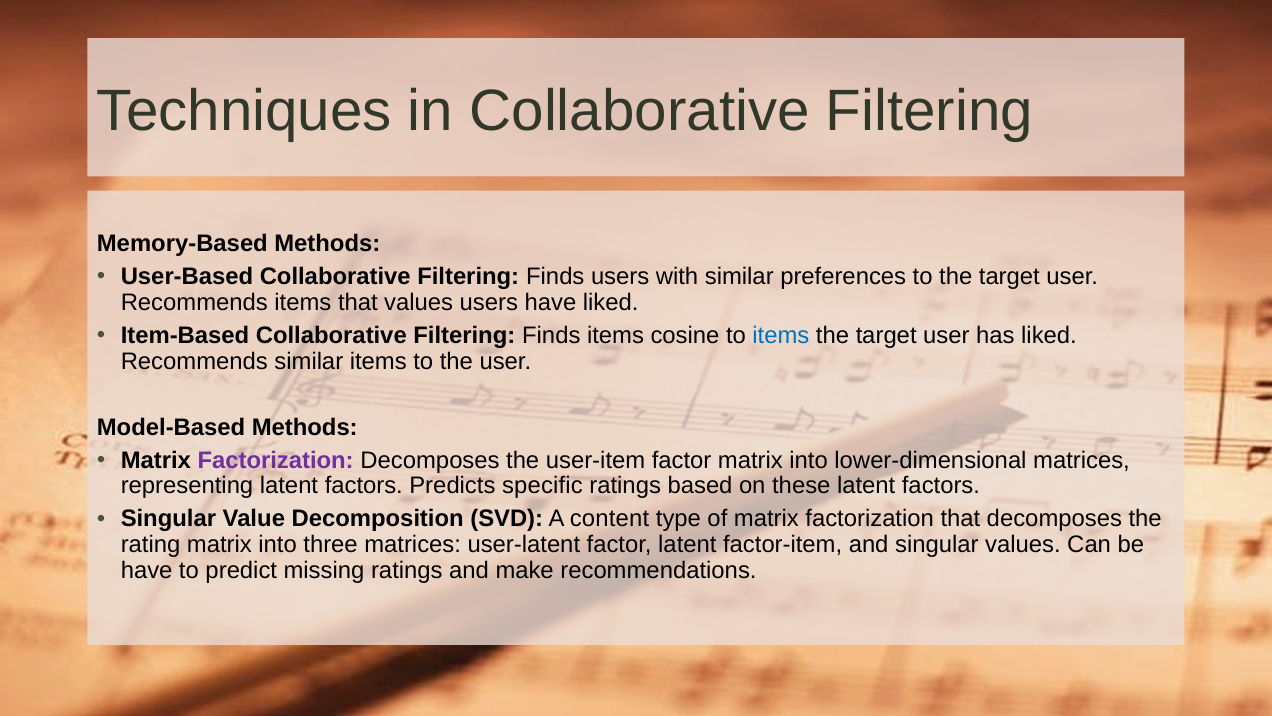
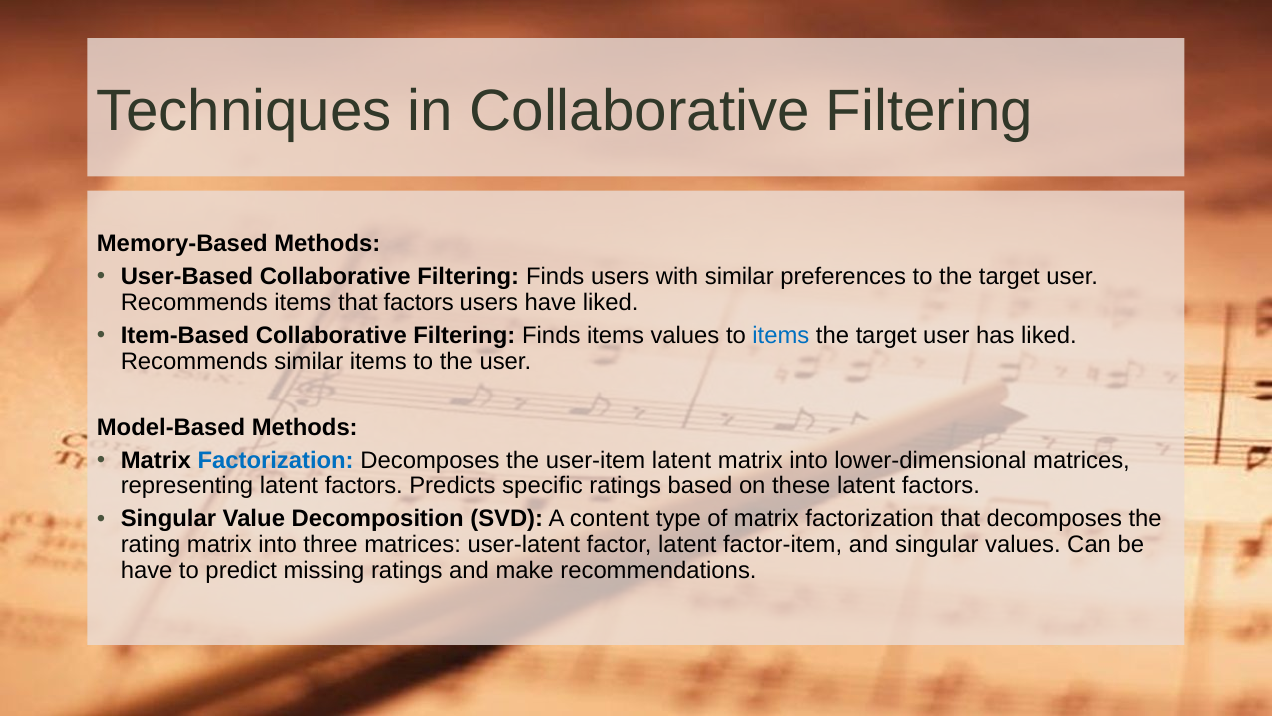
that values: values -> factors (419, 302)
items cosine: cosine -> values (685, 335)
Factorization colour: purple -> blue (276, 460)
user-item factor: factor -> latent (681, 460)
